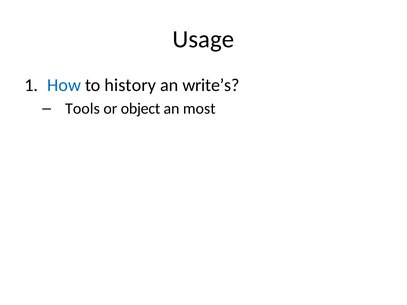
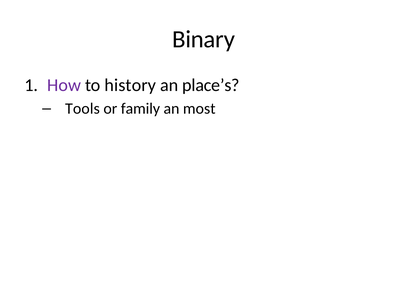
Usage: Usage -> Binary (204, 39)
How colour: blue -> purple (64, 85)
write’s: write’s -> place’s (211, 85)
object: object -> family (140, 109)
